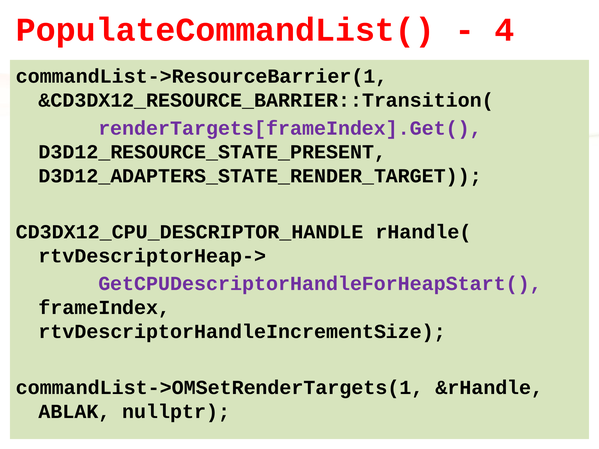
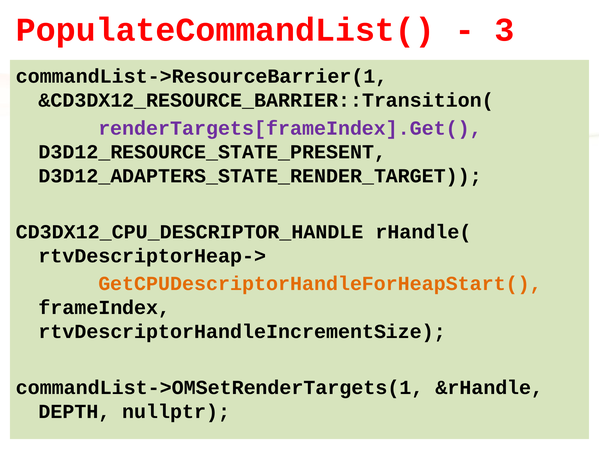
4: 4 -> 3 (505, 30)
GetCPUDescriptorHandleForHeapStart( colour: purple -> orange (320, 284)
ABLAK: ABLAK -> DEPTH (74, 412)
